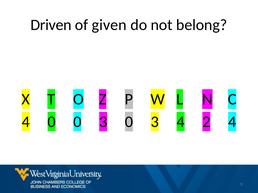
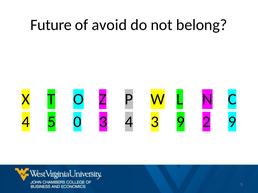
Driven: Driven -> Future (51, 25)
given: given -> avoid (109, 25)
4 0: 0 -> 5 (52, 122)
3 0: 0 -> 4 (129, 122)
3 4: 4 -> 9 (181, 122)
2 4: 4 -> 9 (232, 122)
